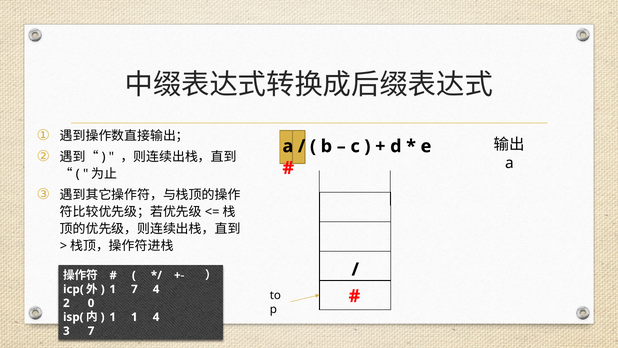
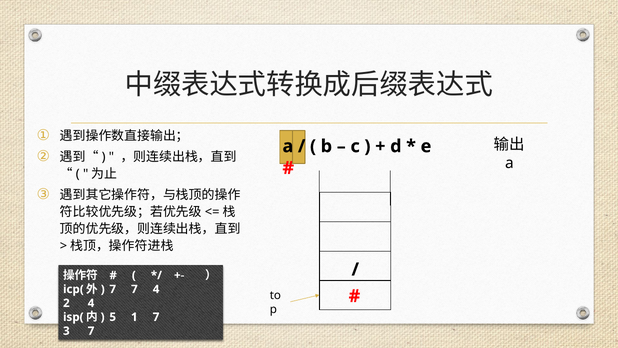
1: 1 -> 7 (113, 289)
2 0: 0 -> 4 (91, 303)
1: 1 -> 5 (113, 317)
1 4: 4 -> 7 (156, 317)
